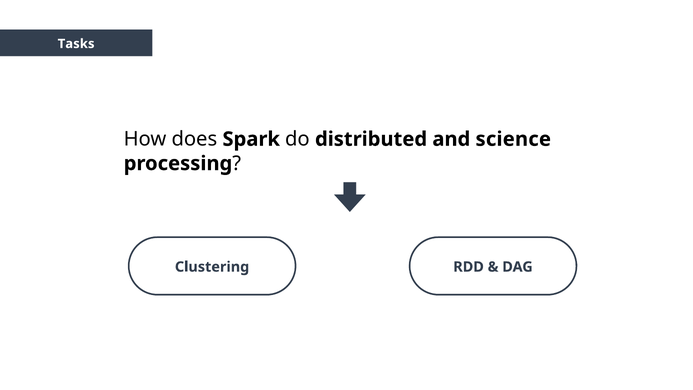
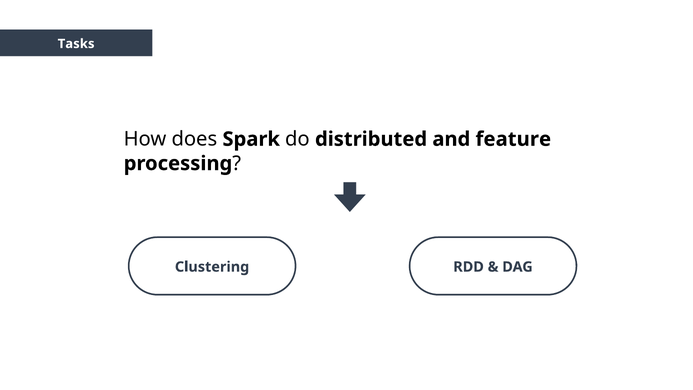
science: science -> feature (513, 139)
